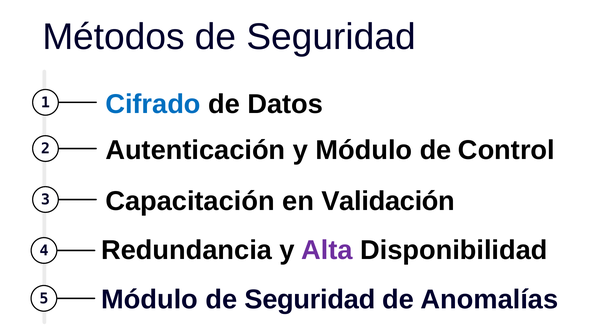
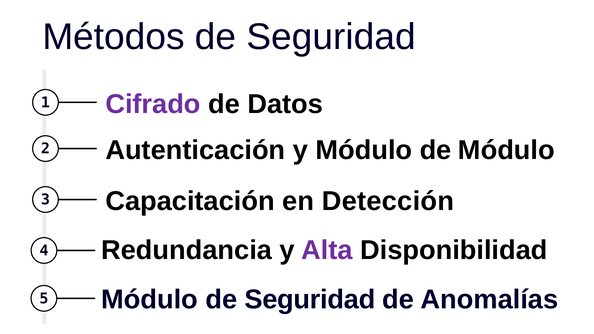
Cifrado colour: blue -> purple (153, 104)
de Control: Control -> Módulo (506, 150)
Validación: Validación -> Detección (388, 201)
